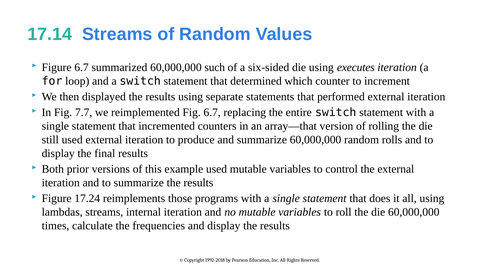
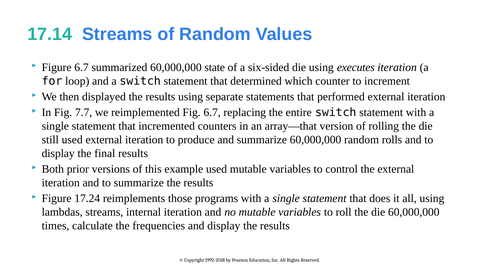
such: such -> state (215, 67)
